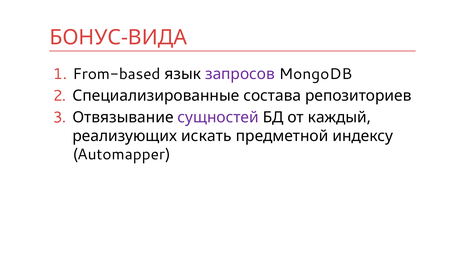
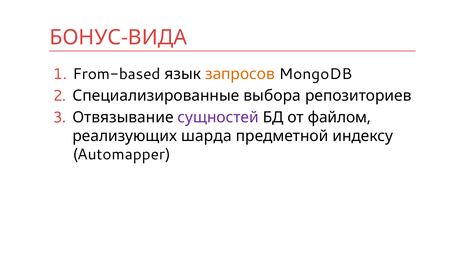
запросов colour: purple -> orange (240, 74)
состава: состава -> выбора (272, 96)
каждый: каждый -> файлом (339, 118)
искать: искать -> шарда (206, 136)
